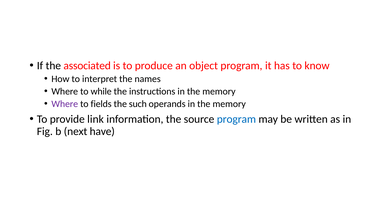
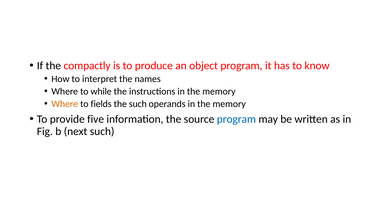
associated: associated -> compactly (87, 66)
Where colour: purple -> orange (65, 104)
link: link -> five (96, 119)
next have: have -> such (102, 132)
